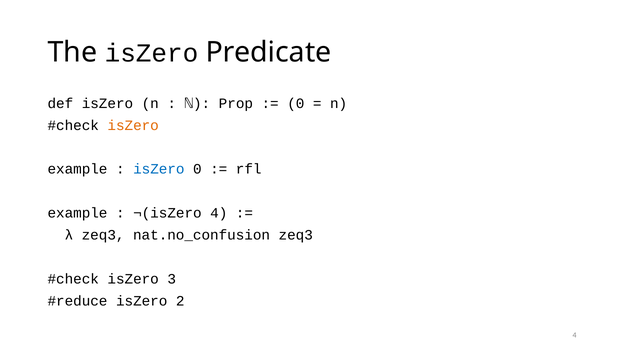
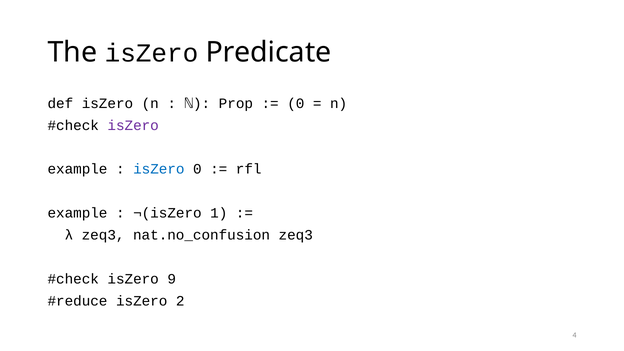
isZero colour: orange -> purple (133, 125)
¬(isZero 4: 4 -> 1 (219, 213)
3: 3 -> 9 (172, 279)
